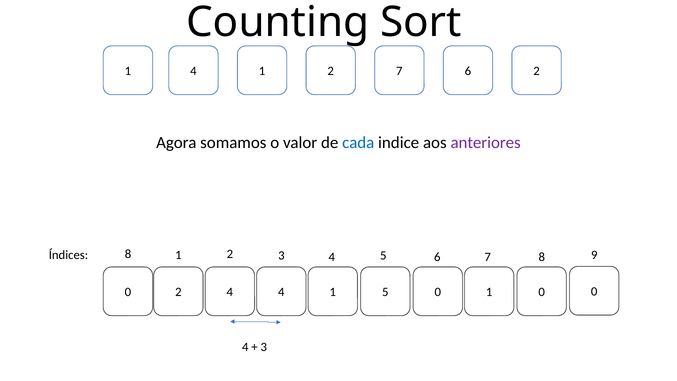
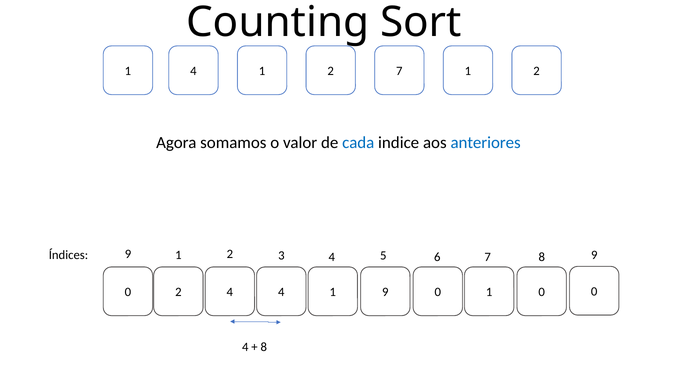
7 6: 6 -> 1 (468, 71)
anteriores colour: purple -> blue (486, 143)
Índices 8: 8 -> 9 (128, 254)
1 5: 5 -> 9 (385, 292)
3: 3 -> 8 (264, 347)
